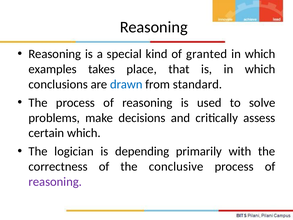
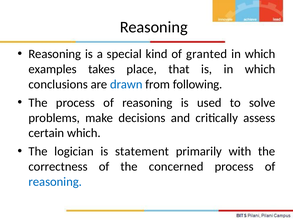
standard: standard -> following (198, 84)
depending: depending -> statement (142, 151)
conclusive: conclusive -> concerned (176, 166)
reasoning colour: purple -> blue (55, 182)
